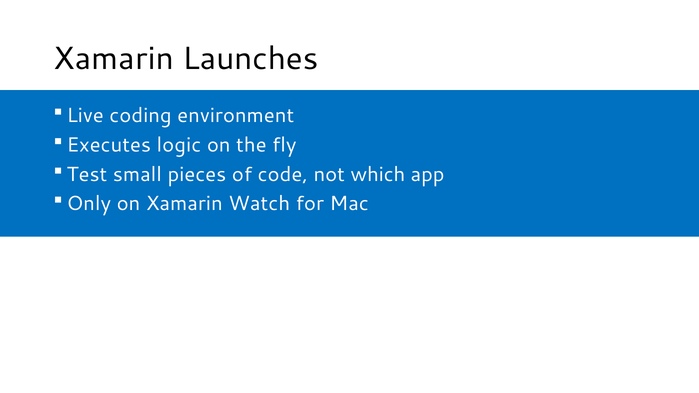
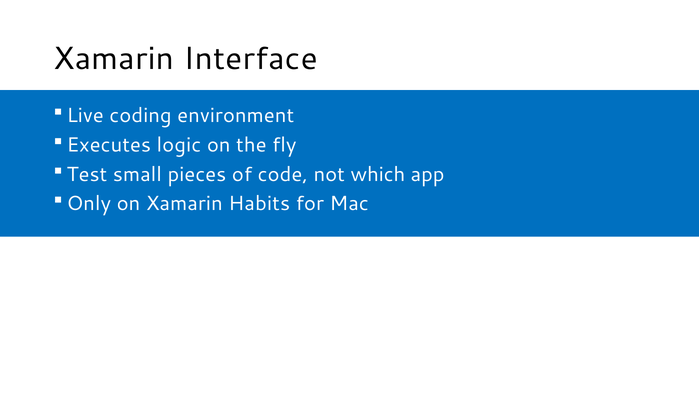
Launches: Launches -> Interface (250, 59)
Watch: Watch -> Habits (259, 204)
